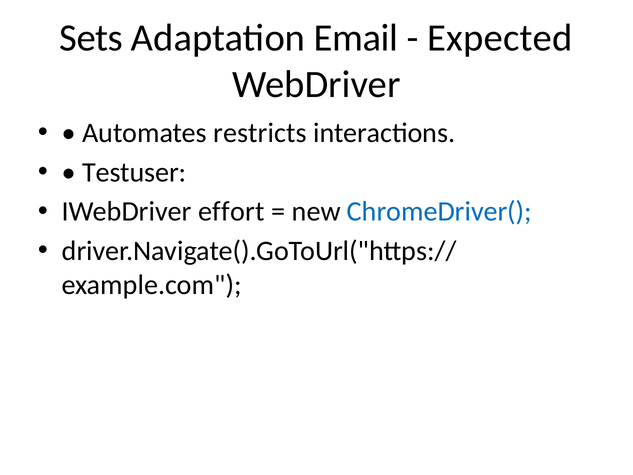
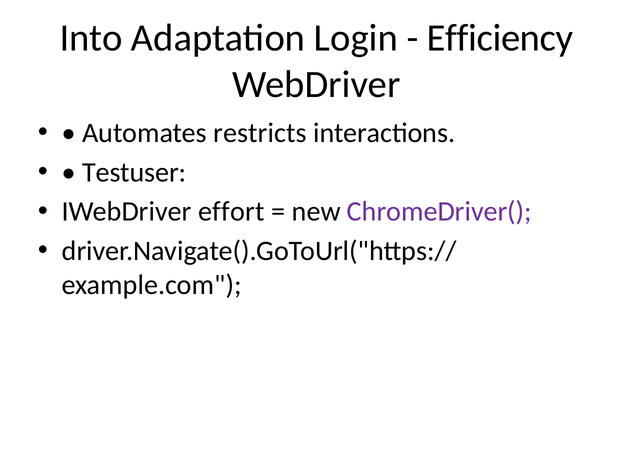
Sets: Sets -> Into (91, 38)
Email: Email -> Login (356, 38)
Expected: Expected -> Efficiency (500, 38)
ChromeDriver( colour: blue -> purple (439, 212)
